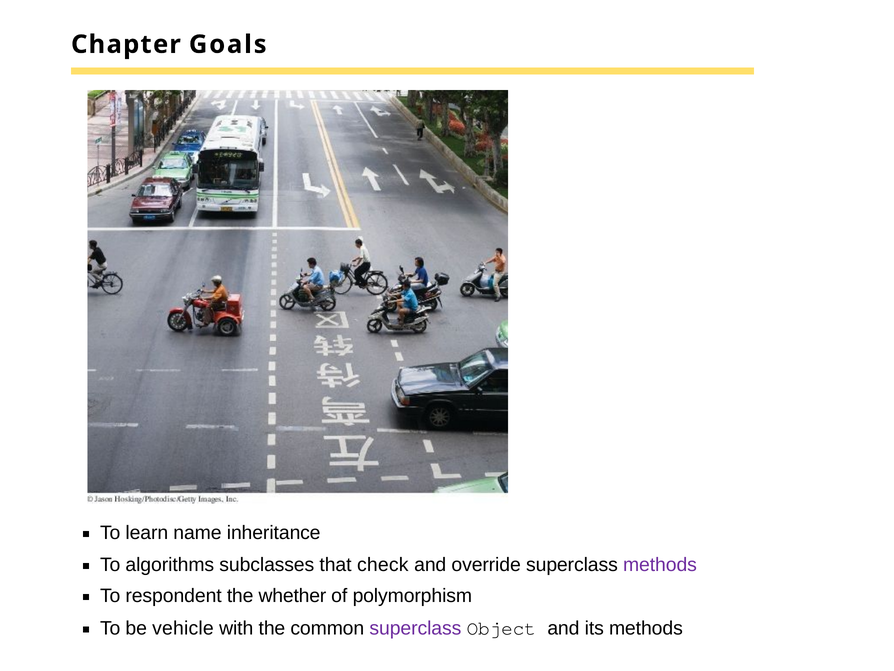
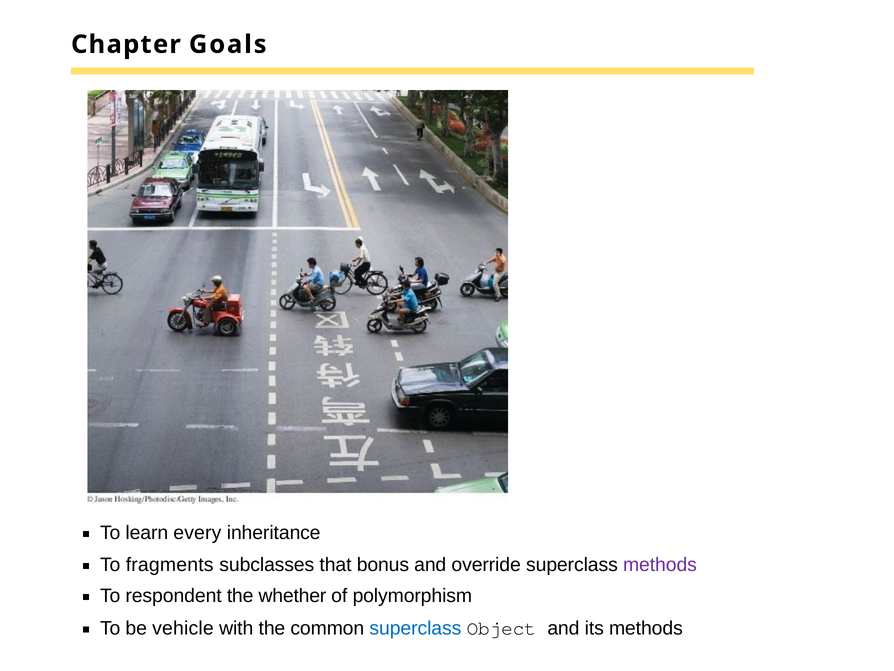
name: name -> every (197, 533)
algorithms: algorithms -> fragments (170, 564)
check: check -> bonus (383, 564)
superclass colour: purple -> blue (415, 628)
